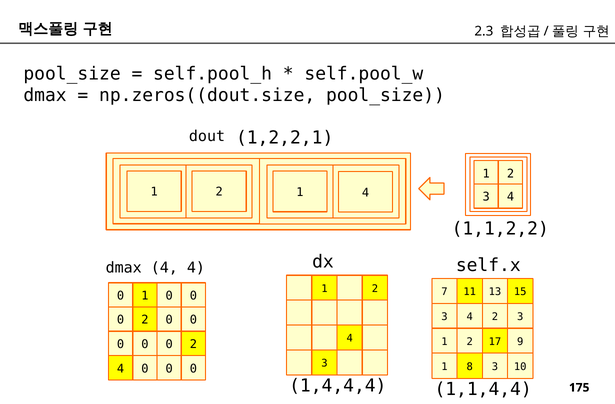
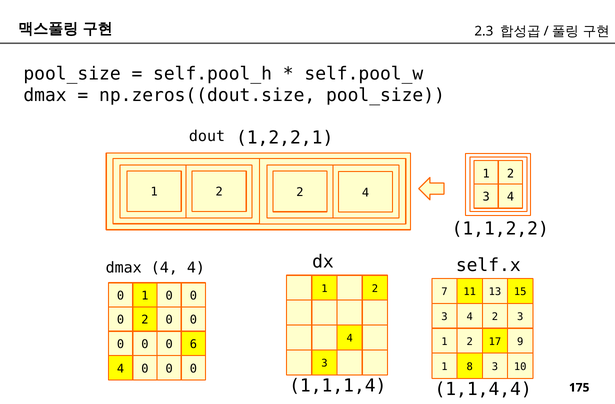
2 1: 1 -> 2 (300, 192)
0 0 2: 2 -> 6 (193, 344)
1,4,4,4: 1,4,4,4 -> 1,1,1,4 (338, 386)
